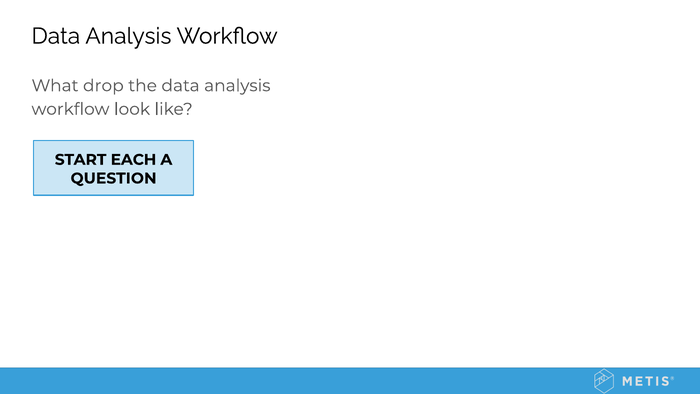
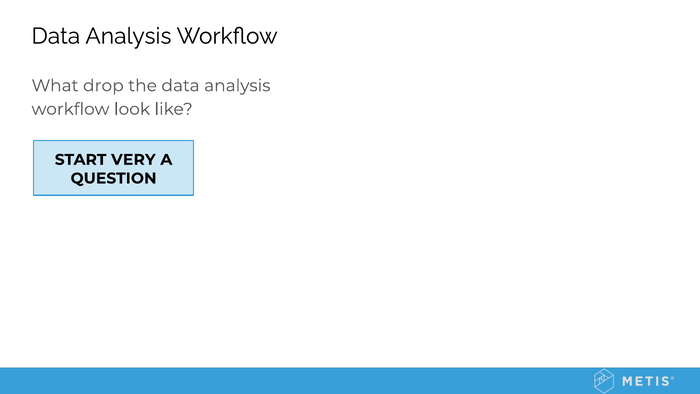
EACH: EACH -> VERY (133, 160)
